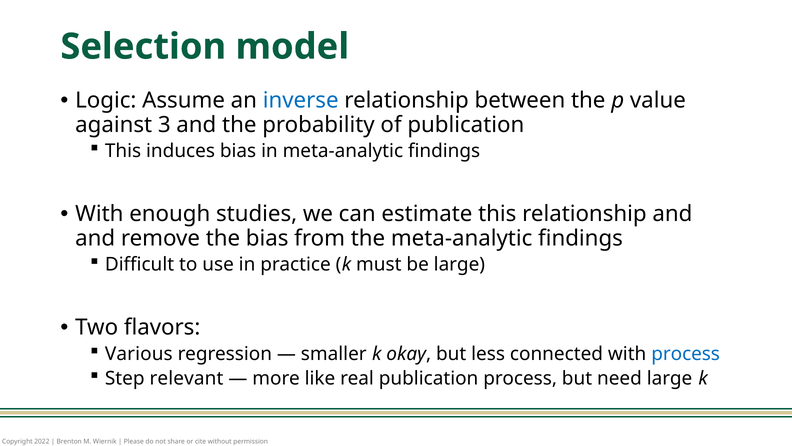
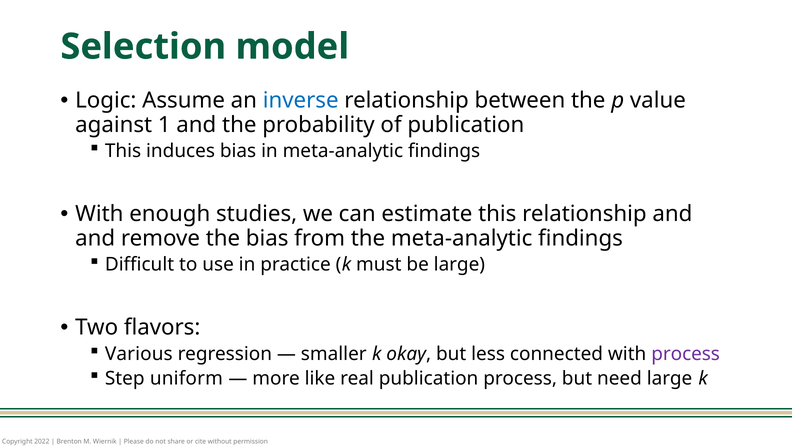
3: 3 -> 1 (164, 125)
process colour: blue -> purple (686, 354)
relevant: relevant -> uniform (186, 378)
